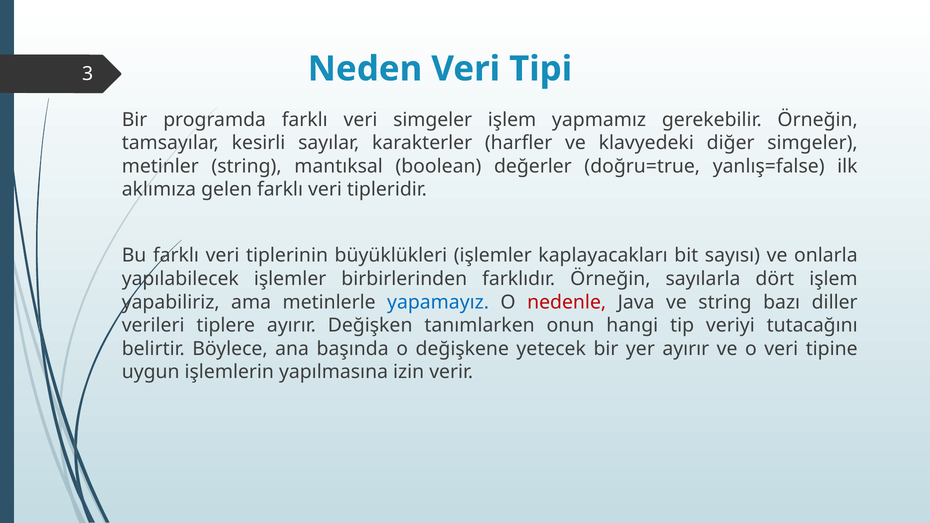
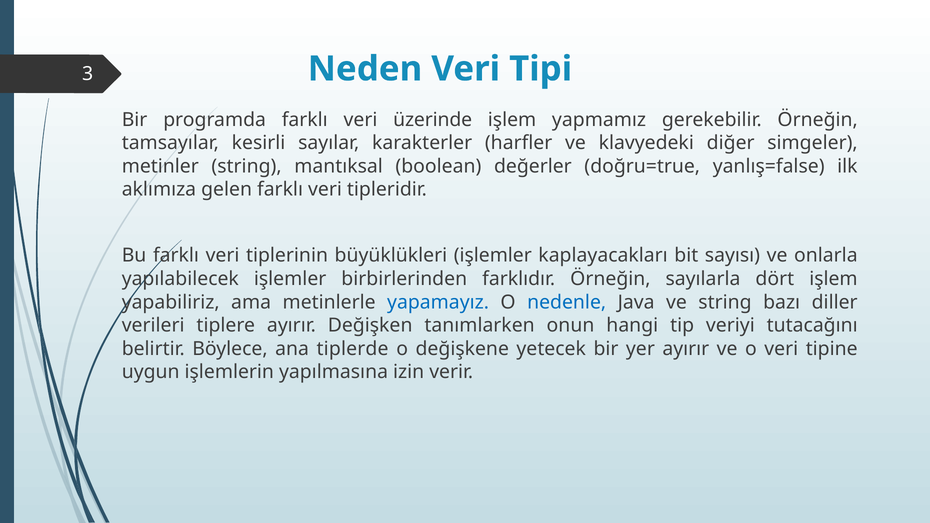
veri simgeler: simgeler -> üzerinde (433, 120)
nedenle colour: red -> blue (567, 302)
başında: başında -> tiplerde (353, 349)
